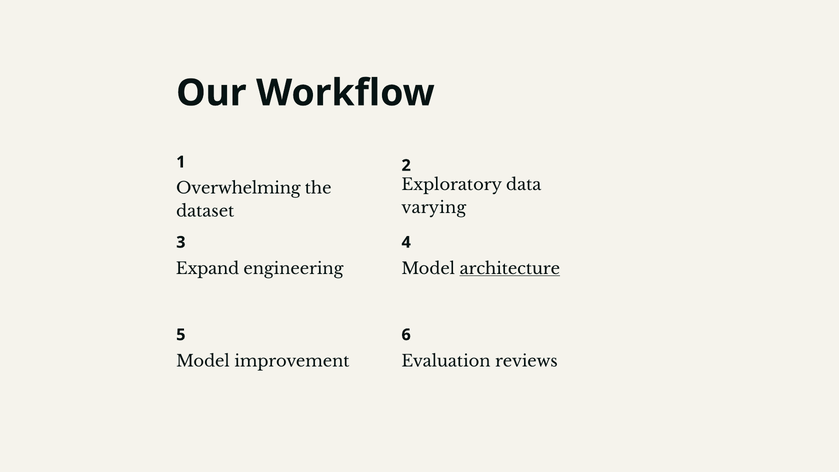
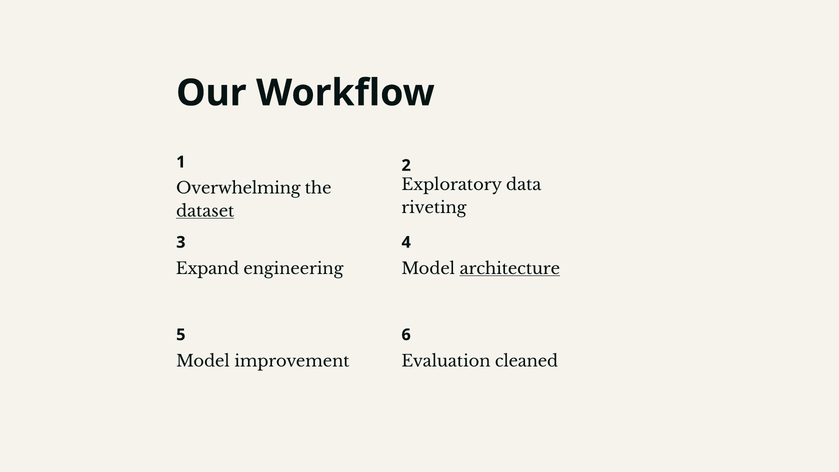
varying: varying -> riveting (434, 208)
dataset underline: none -> present (205, 211)
reviews: reviews -> cleaned (526, 361)
